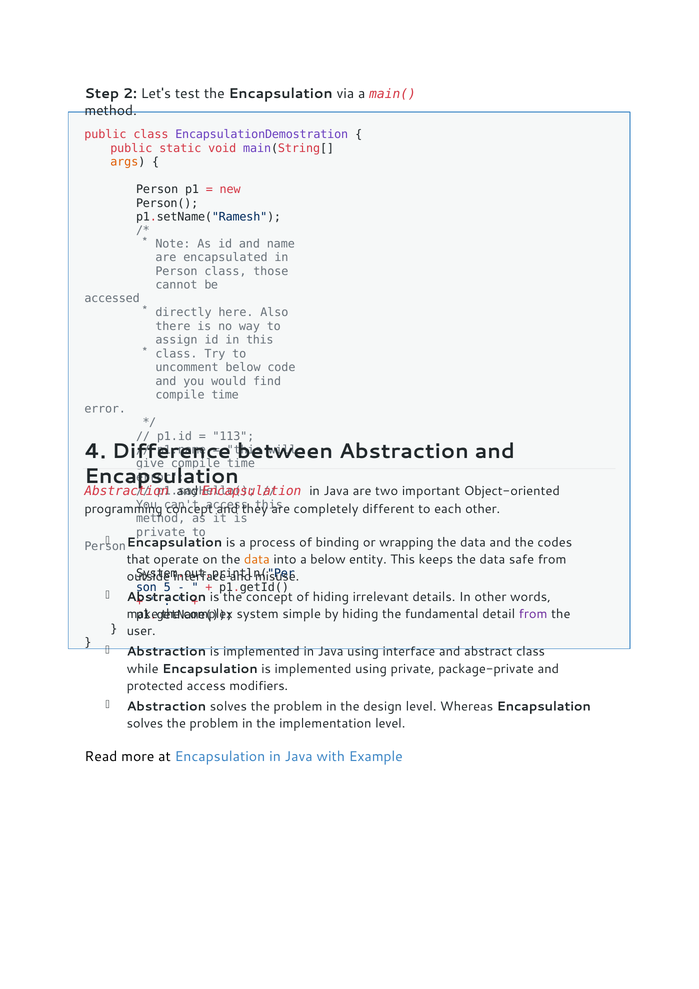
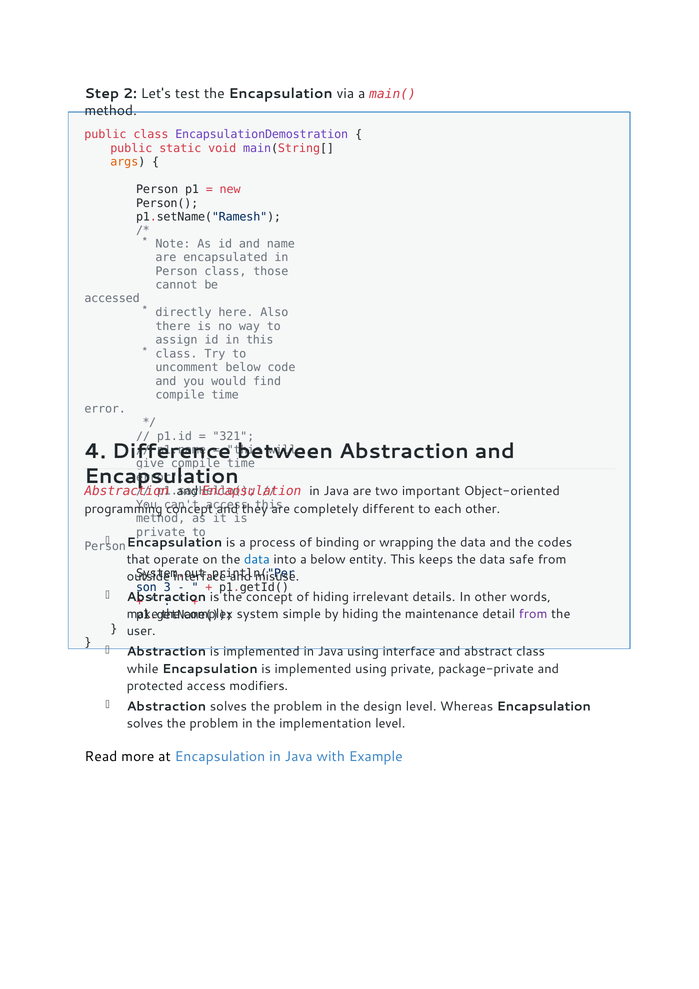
113: 113 -> 321 (233, 436)
data colour: orange -> blue (257, 559)
5: 5 -> 3 (167, 587)
fundamental: fundamental -> maintenance (442, 613)
